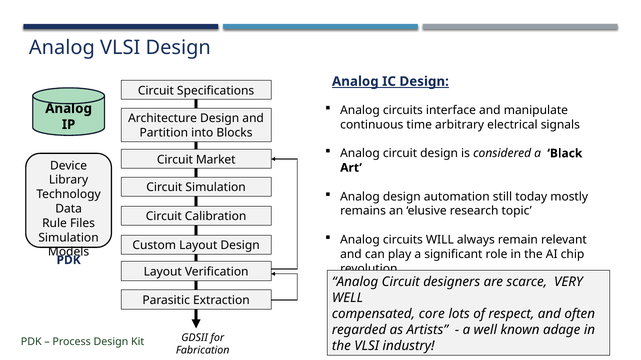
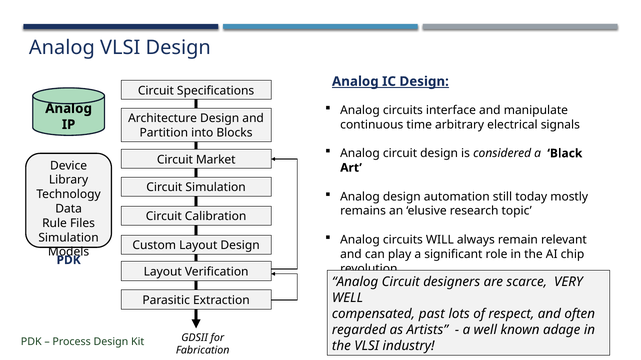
core: core -> past (432, 314)
